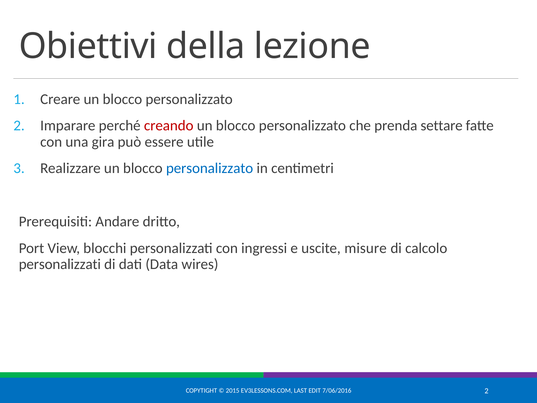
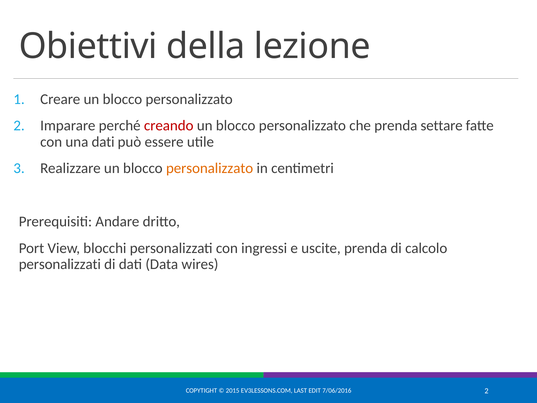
una gira: gira -> dati (103, 142)
personalizzato colour: blue -> orange (210, 168)
uscite misure: misure -> prenda (366, 248)
